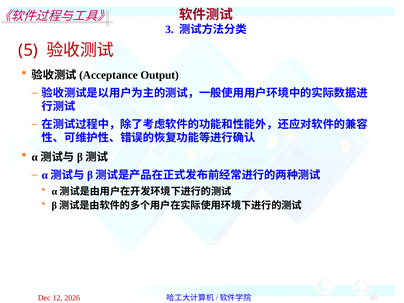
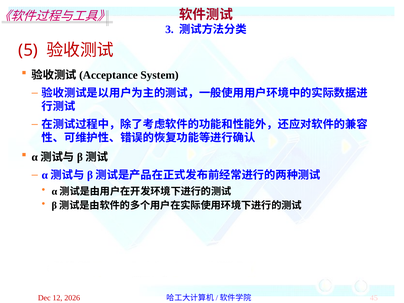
Output: Output -> System (160, 75)
